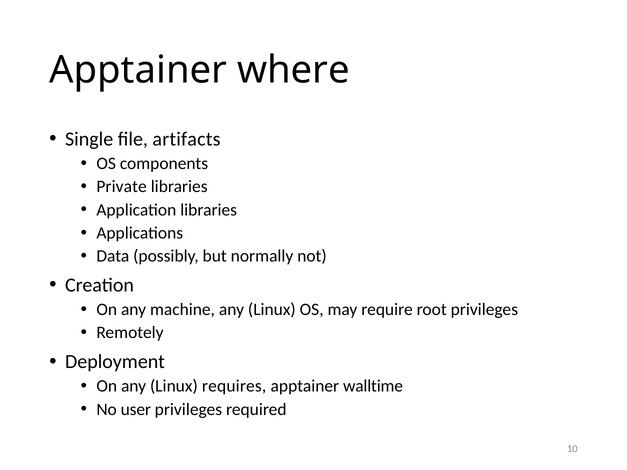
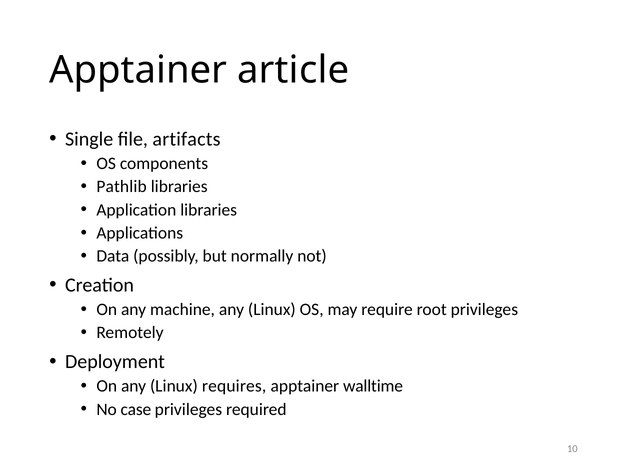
where: where -> article (293, 70)
Private: Private -> Pathlib (122, 187)
user: user -> case (136, 410)
